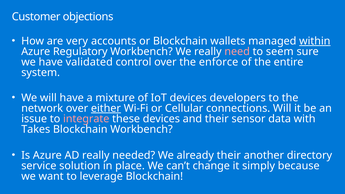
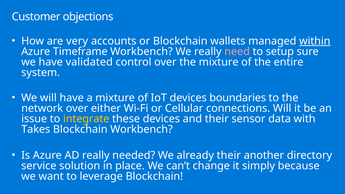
Regulatory: Regulatory -> Timeframe (80, 52)
seem: seem -> setup (280, 52)
the enforce: enforce -> mixture (219, 62)
developers: developers -> boundaries (238, 98)
either underline: present -> none (106, 108)
integrate colour: pink -> yellow (86, 119)
